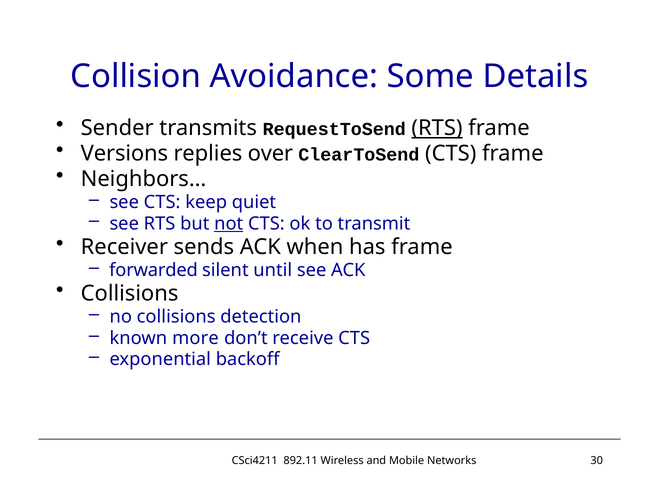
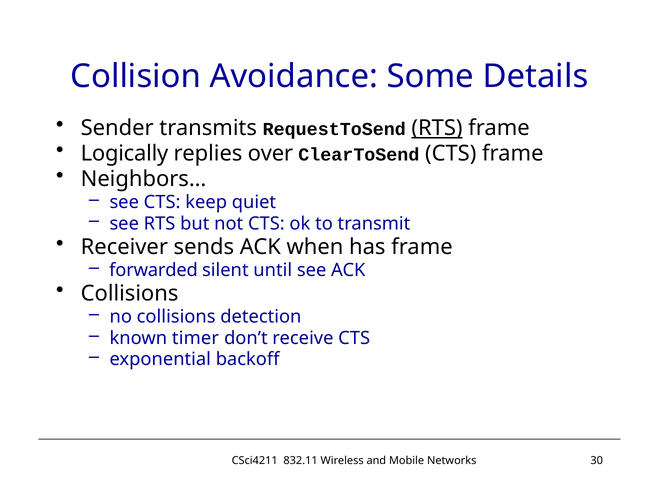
Versions: Versions -> Logically (124, 154)
not underline: present -> none (229, 224)
more: more -> timer (196, 338)
892.11: 892.11 -> 832.11 (301, 461)
